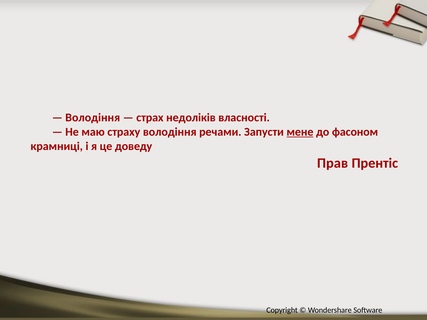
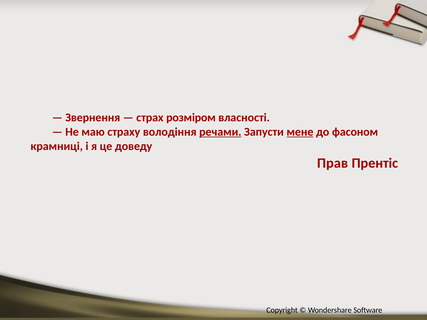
Володіння: Володіння -> Звернення (93, 118)
недоліків: недоліків -> розміром (191, 118)
речами underline: none -> present (220, 132)
